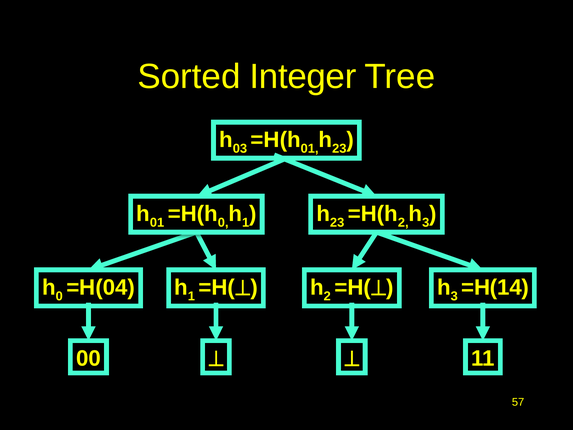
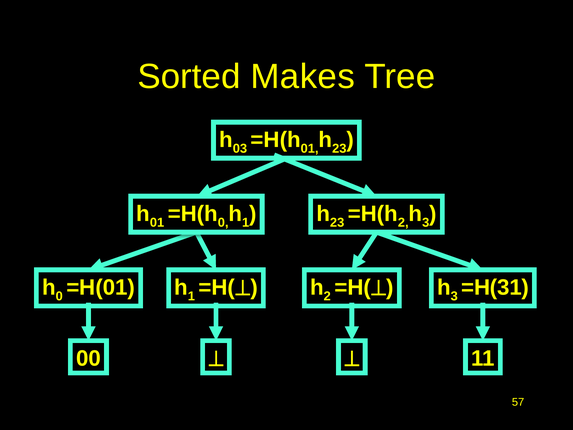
Integer: Integer -> Makes (303, 76)
=H(04: =H(04 -> =H(01 (101, 287)
=H(14: =H(14 -> =H(31 (495, 287)
